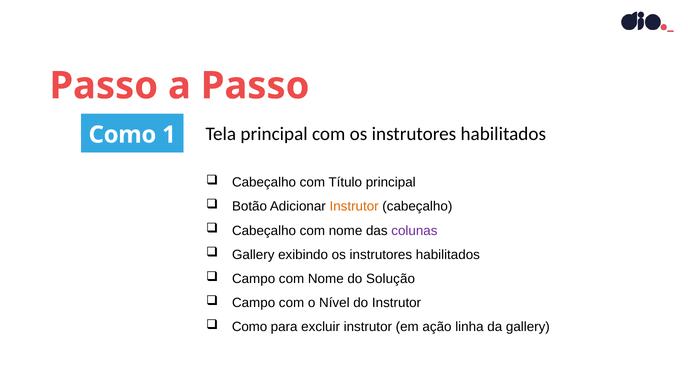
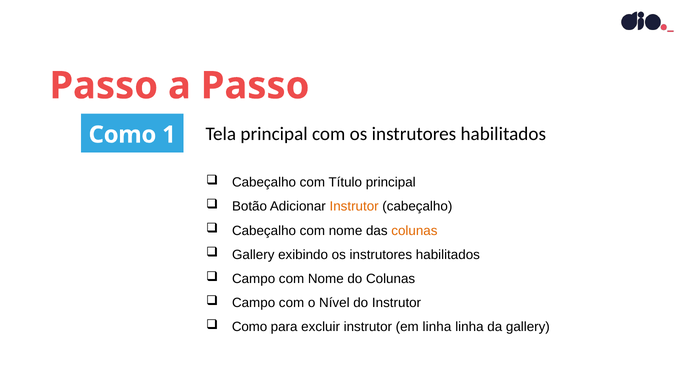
colunas colour: purple -> orange (414, 231)
do Solução: Solução -> Colunas (391, 279)
em ação: ação -> linha (437, 327)
